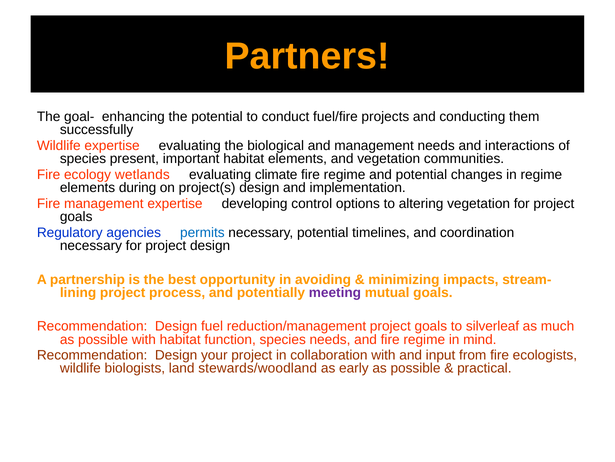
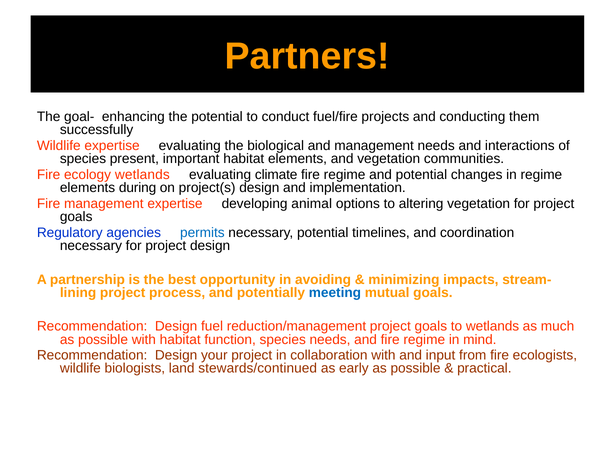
control: control -> animal (312, 203)
meeting colour: purple -> blue (335, 292)
to silverleaf: silverleaf -> wetlands (493, 326)
stewards/woodland: stewards/woodland -> stewards/continued (258, 368)
